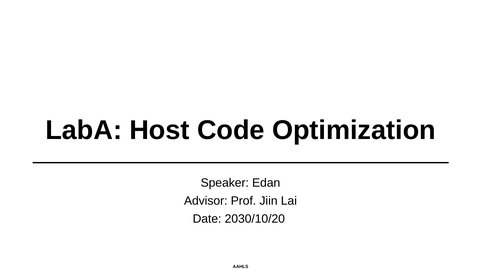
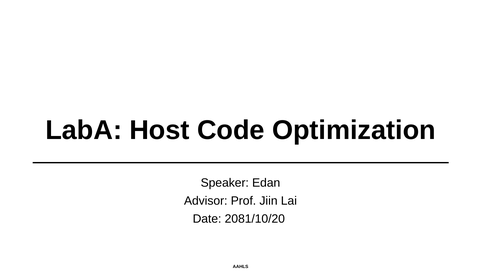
2030/10/20: 2030/10/20 -> 2081/10/20 (255, 219)
